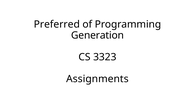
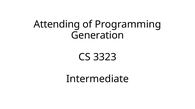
Preferred: Preferred -> Attending (57, 25)
Assignments: Assignments -> Intermediate (97, 79)
